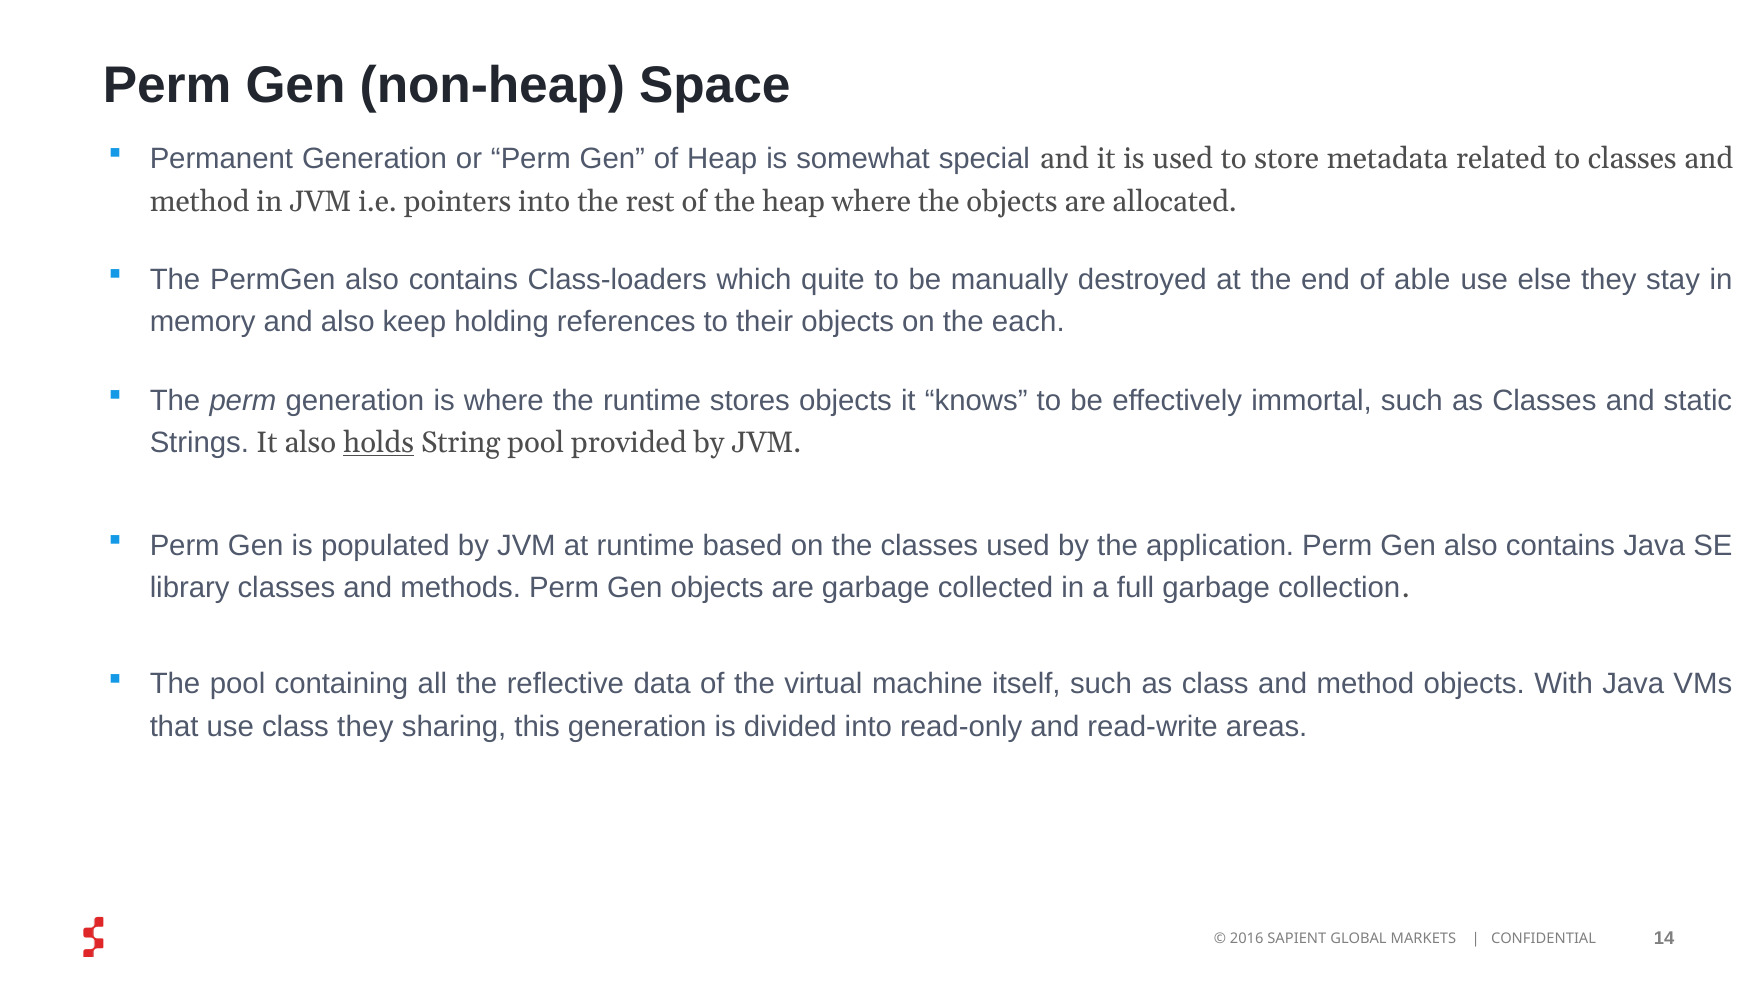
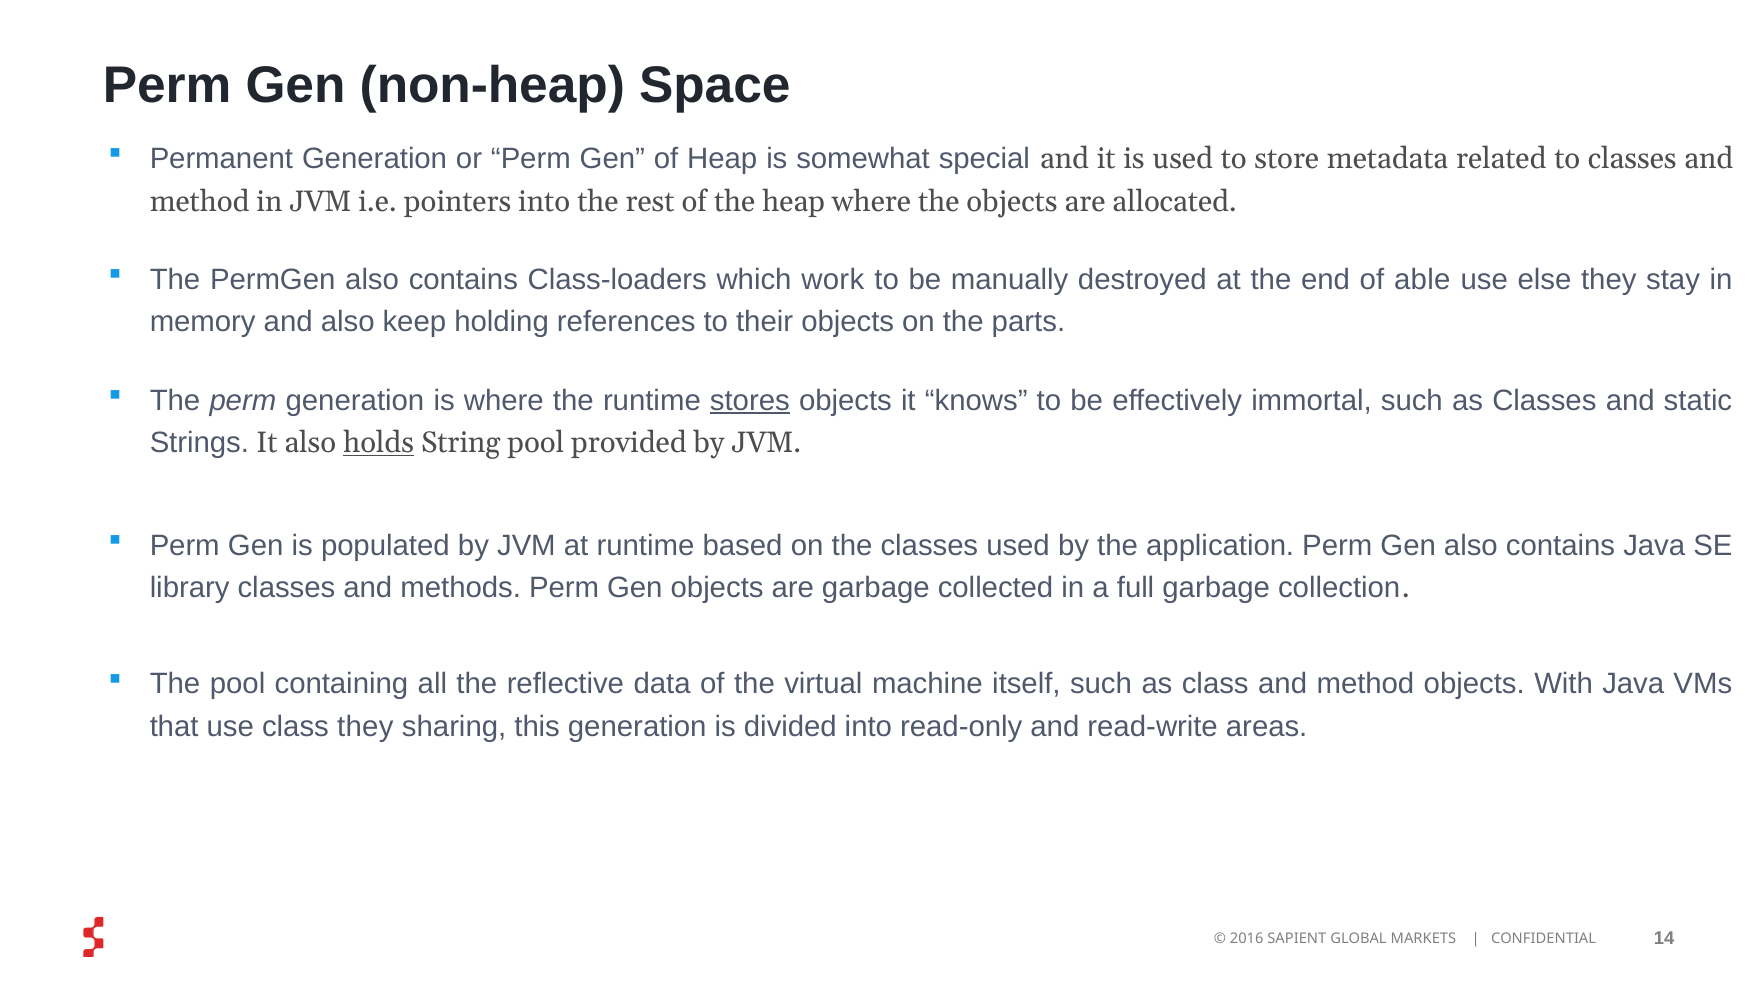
quite: quite -> work (833, 280)
each: each -> parts (1028, 322)
stores underline: none -> present (750, 400)
